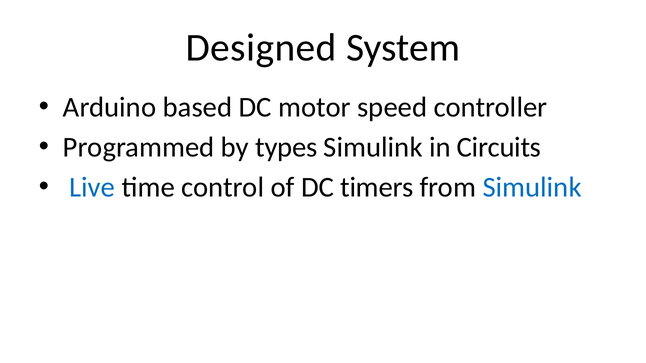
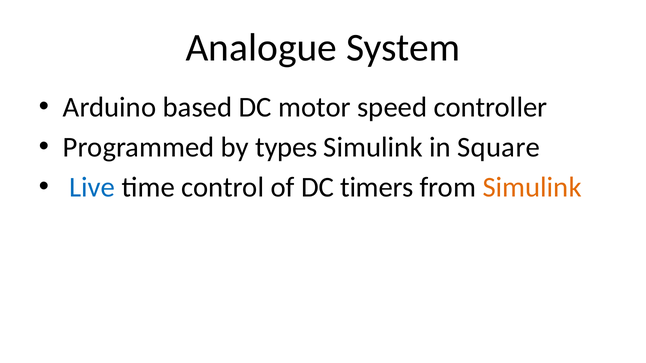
Designed: Designed -> Analogue (261, 48)
Circuits: Circuits -> Square (499, 147)
Simulink colour: blue -> orange (532, 188)
